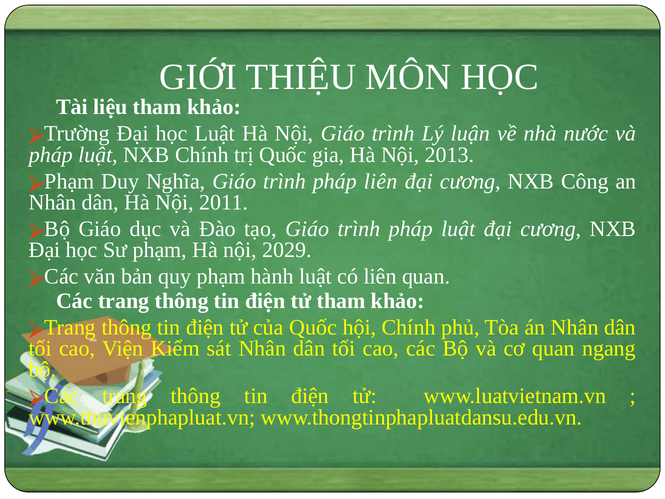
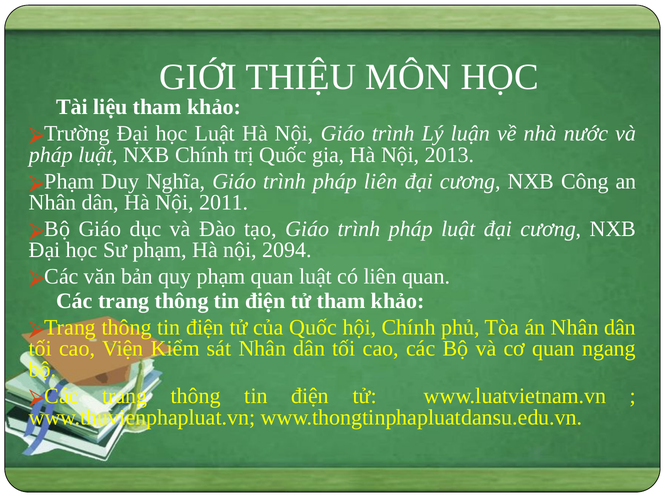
2029: 2029 -> 2094 (287, 250)
phạm hành: hành -> quan (272, 276)
